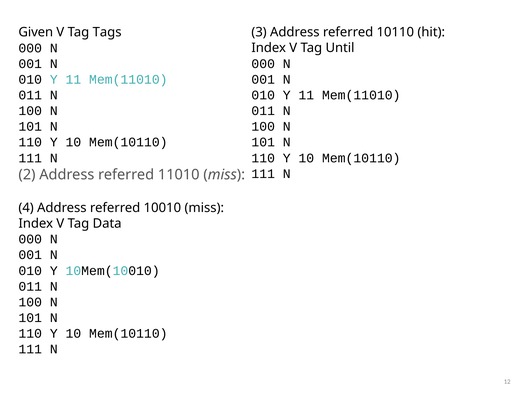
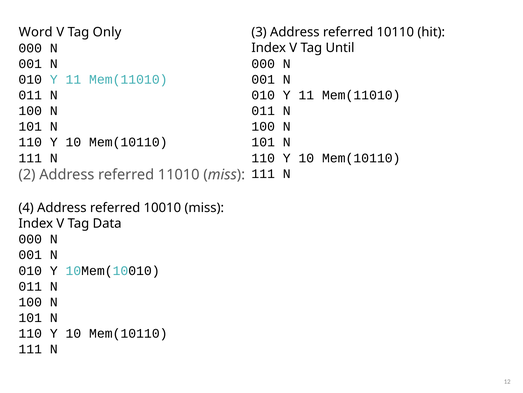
Given: Given -> Word (36, 32)
Tags: Tags -> Only (107, 32)
